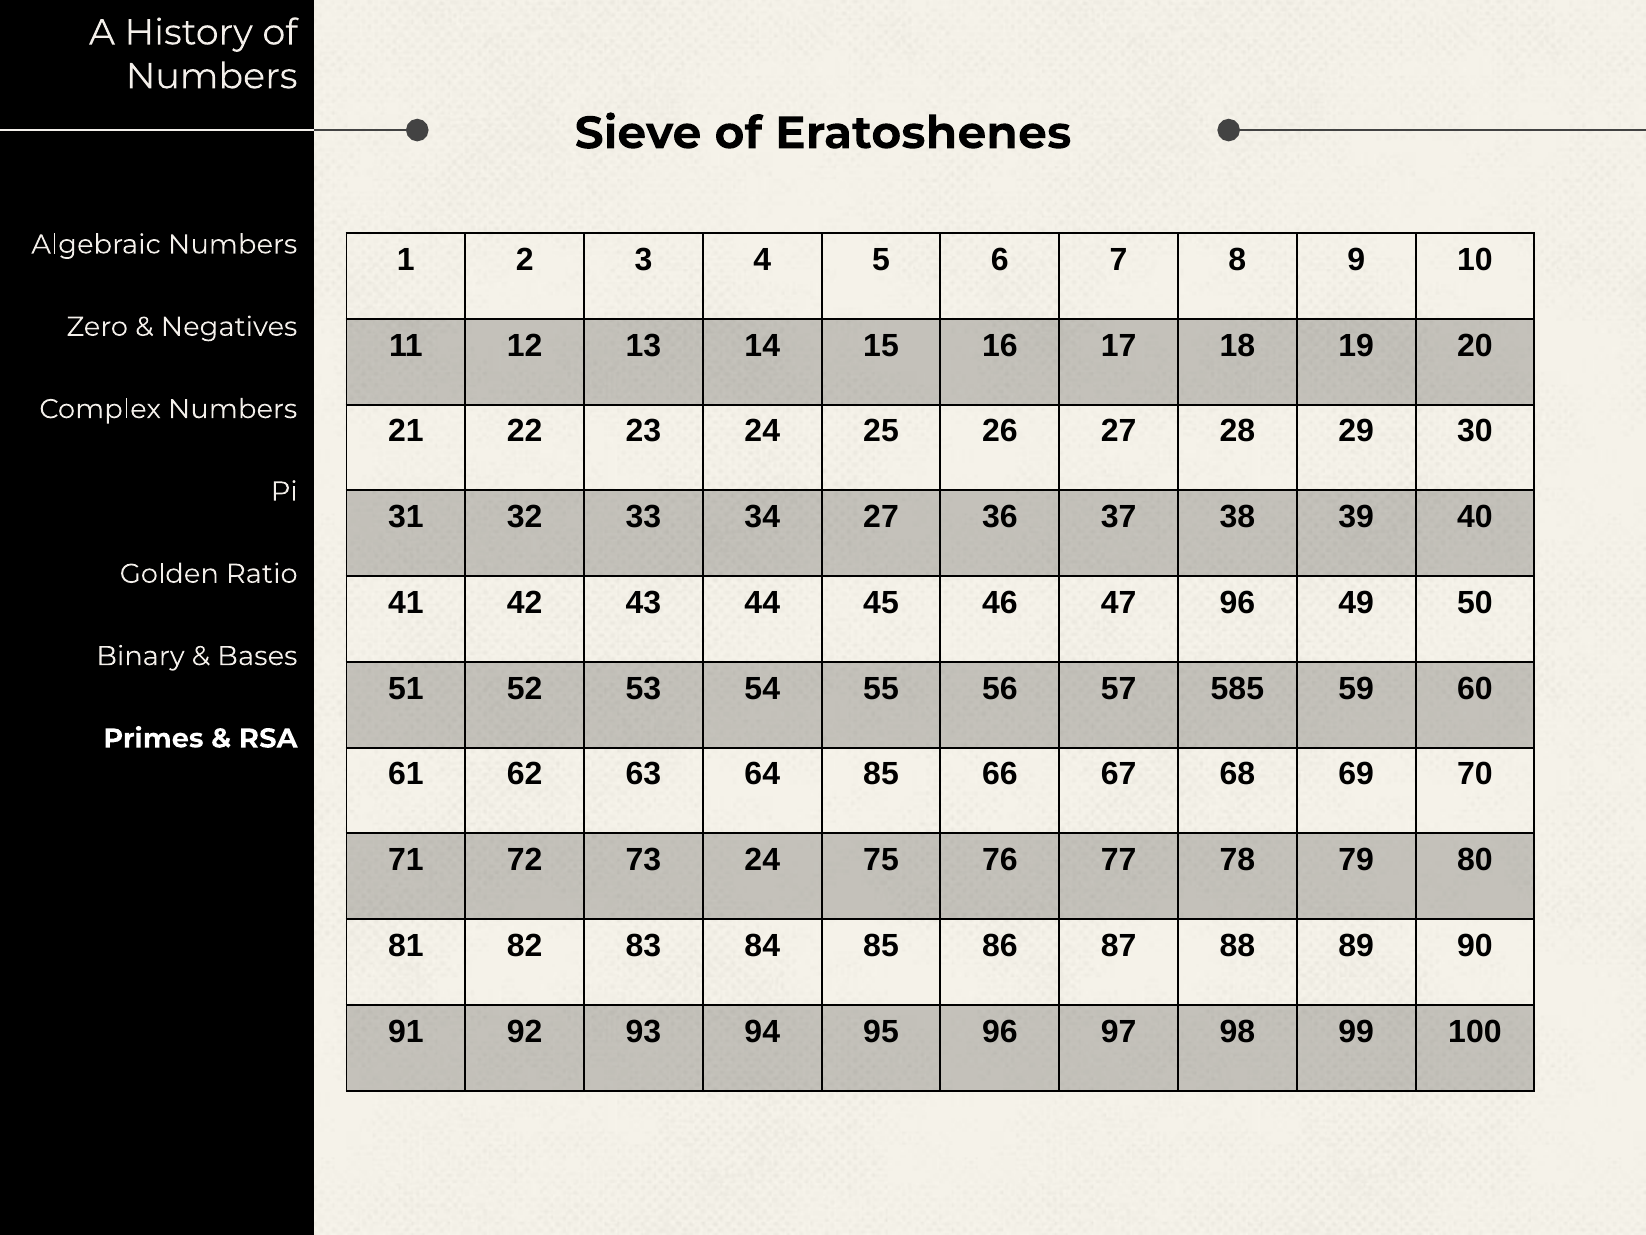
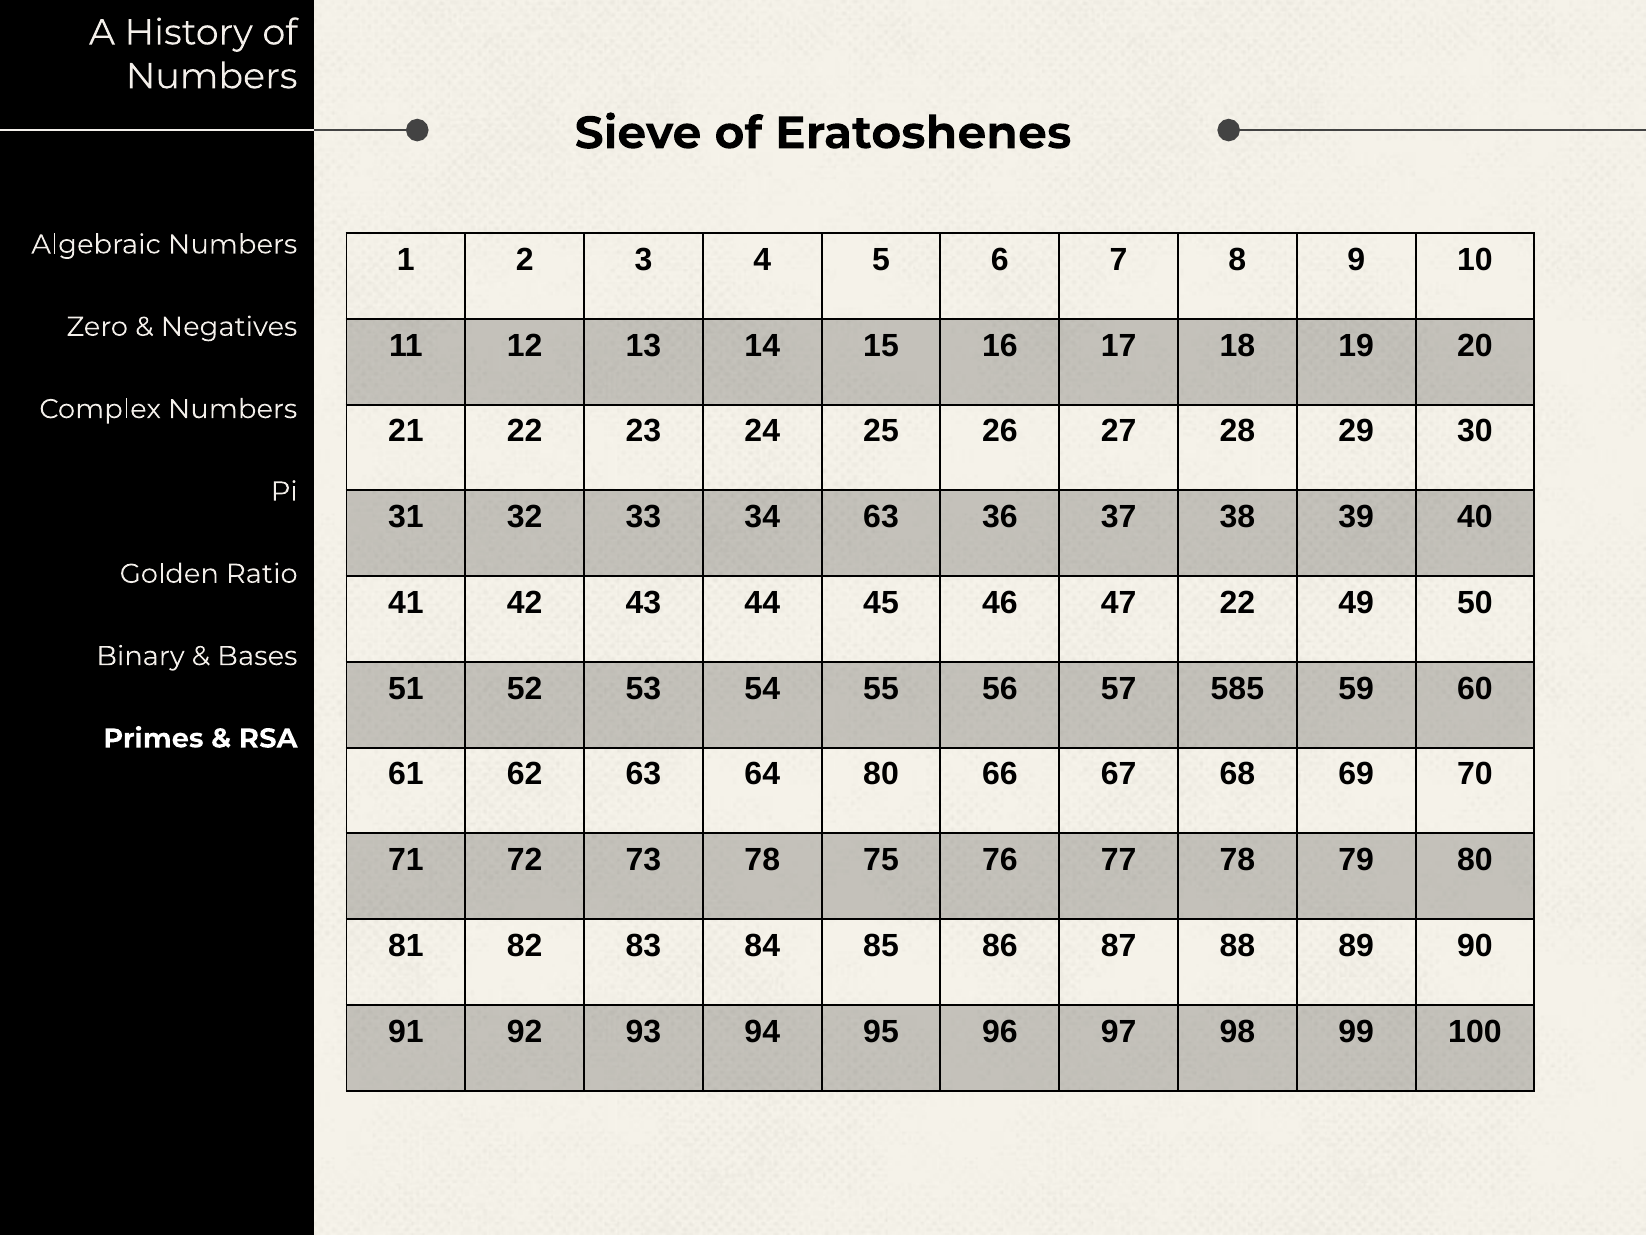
34 27: 27 -> 63 (881, 517)
47 96: 96 -> 22 (1237, 603)
64 85: 85 -> 80 (881, 774)
73 24: 24 -> 78 (762, 860)
